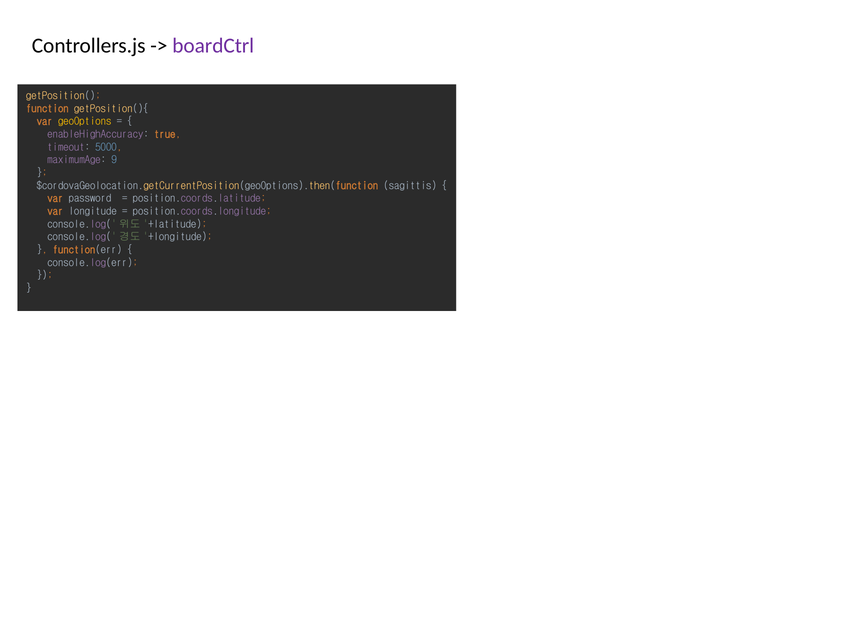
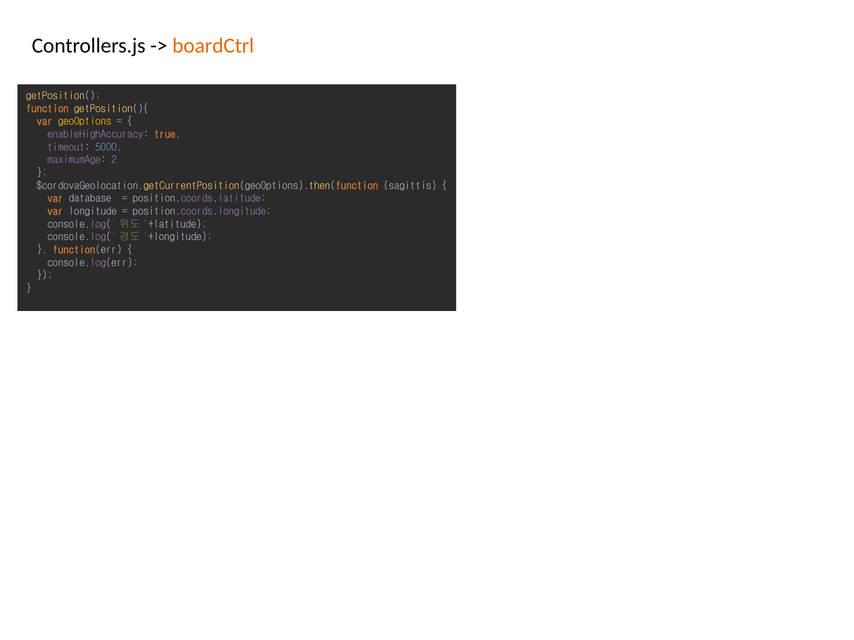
boardCtrl colour: purple -> orange (213, 46)
9: 9 -> 2 (114, 160)
password: password -> database (90, 199)
